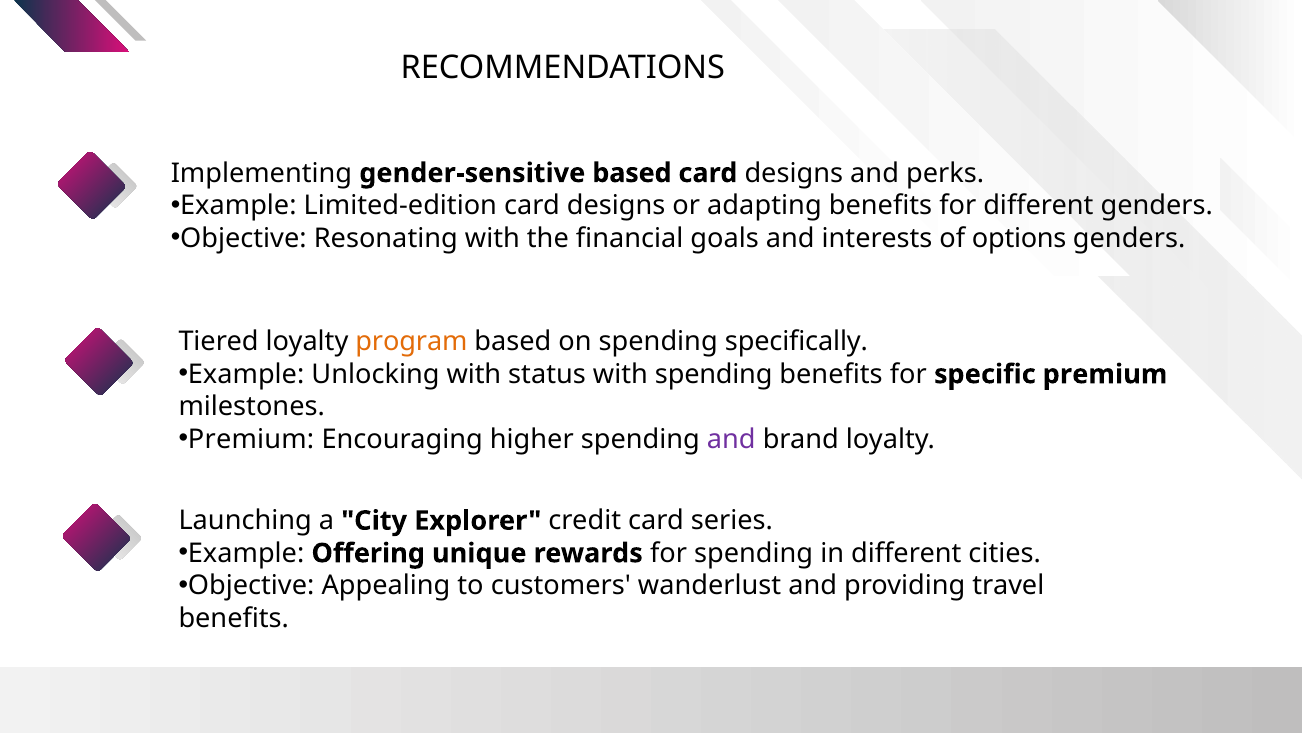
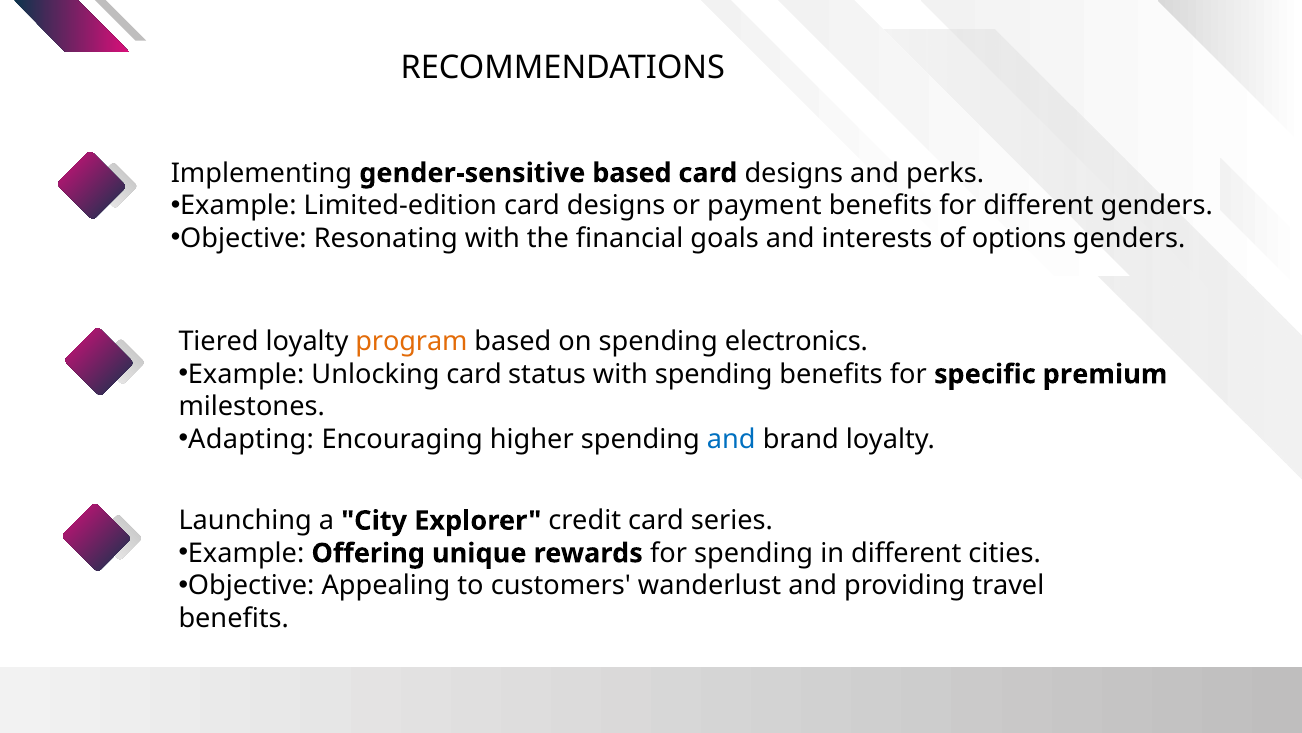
adapting: adapting -> payment (764, 206)
specifically: specifically -> electronics (796, 341)
Unlocking with: with -> card (474, 374)
Premium: Premium -> Adapting (251, 439)
and colour: purple -> blue (731, 439)
